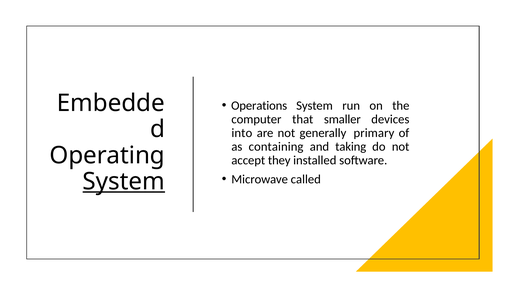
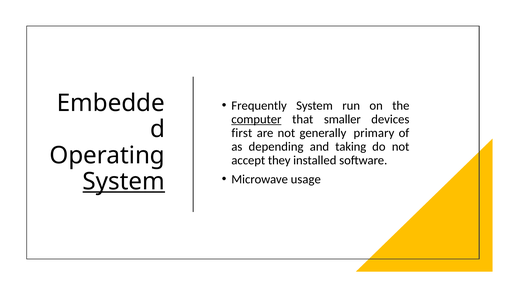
Operations: Operations -> Frequently (259, 105)
computer underline: none -> present (256, 119)
into: into -> first (242, 133)
containing: containing -> depending (276, 146)
called: called -> usage (306, 179)
